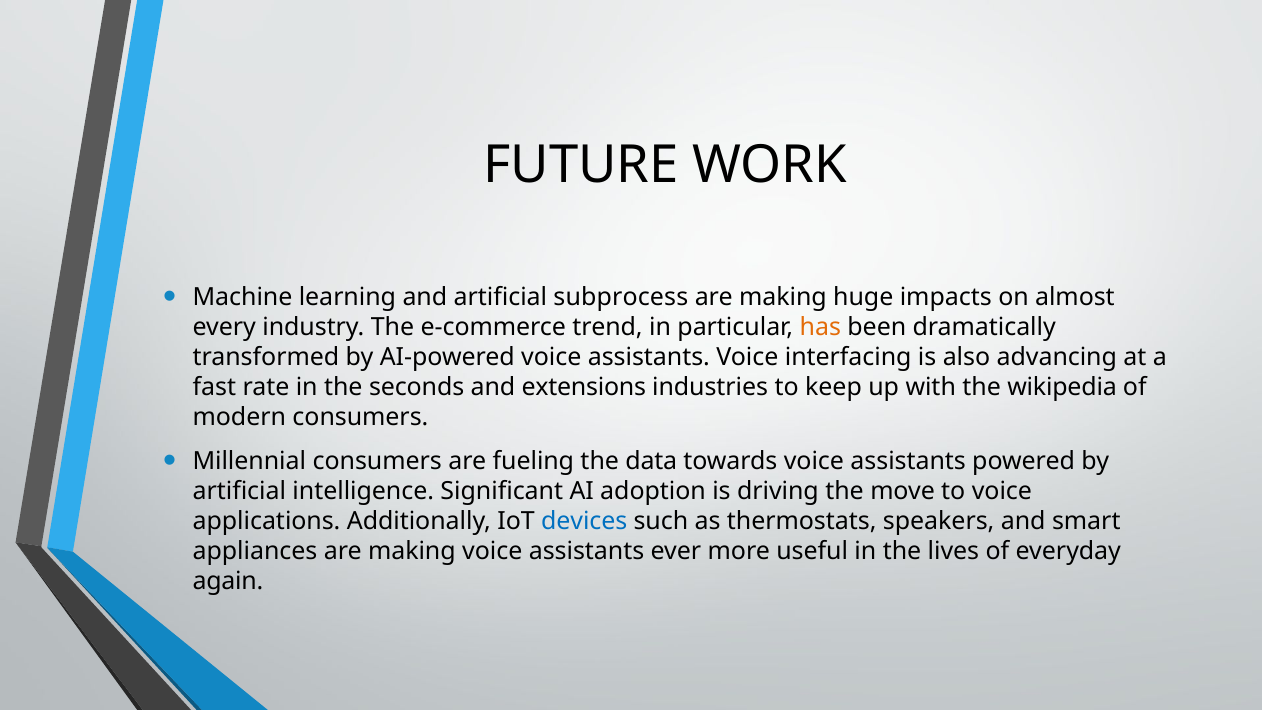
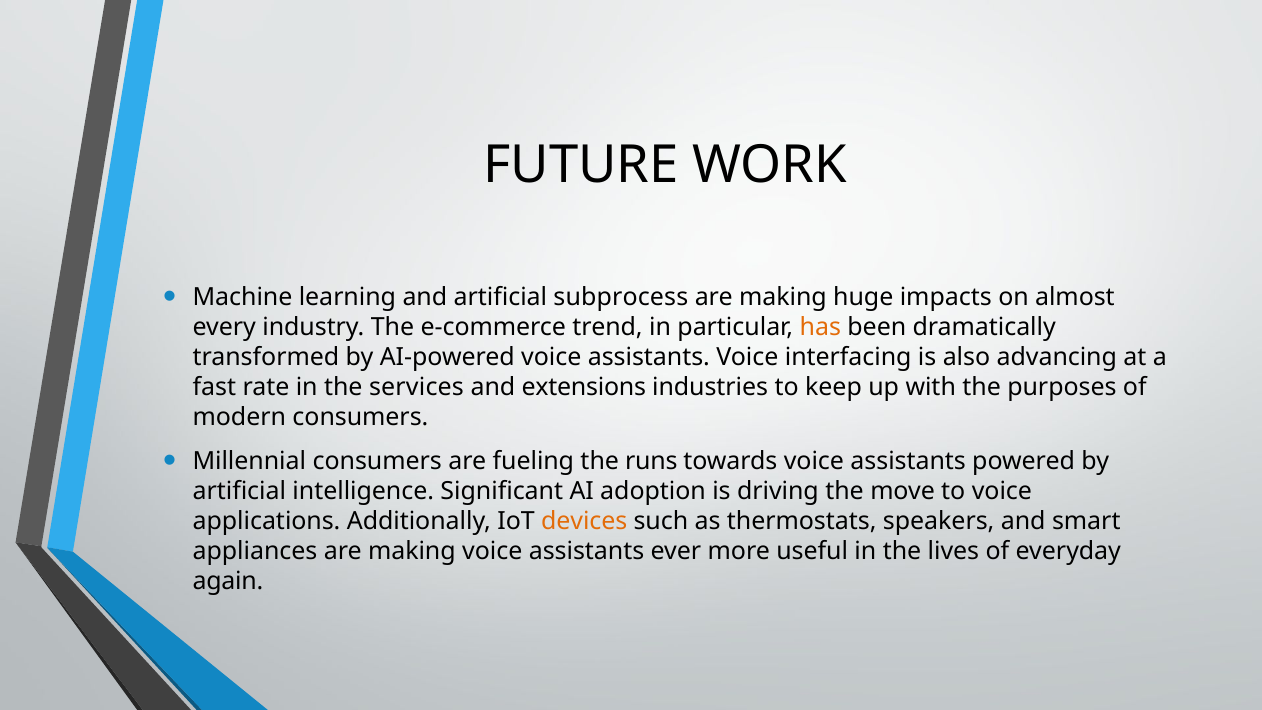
seconds: seconds -> services (416, 387)
wikipedia: wikipedia -> purposes (1062, 387)
data: data -> runs (651, 462)
devices colour: blue -> orange (584, 521)
